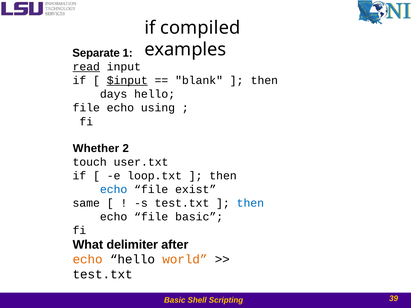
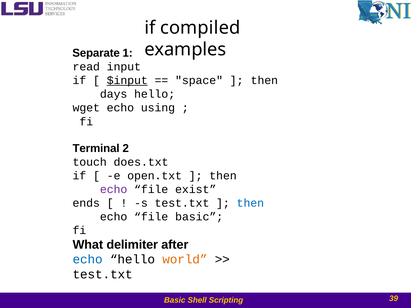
read underline: present -> none (86, 67)
blank: blank -> space (199, 81)
file: file -> wget (86, 108)
Whether: Whether -> Terminal (96, 148)
user.txt: user.txt -> does.txt (141, 162)
loop.txt: loop.txt -> open.txt (155, 176)
echo colour: blue -> purple (114, 190)
same: same -> ends (86, 203)
echo colour: orange -> blue (88, 260)
